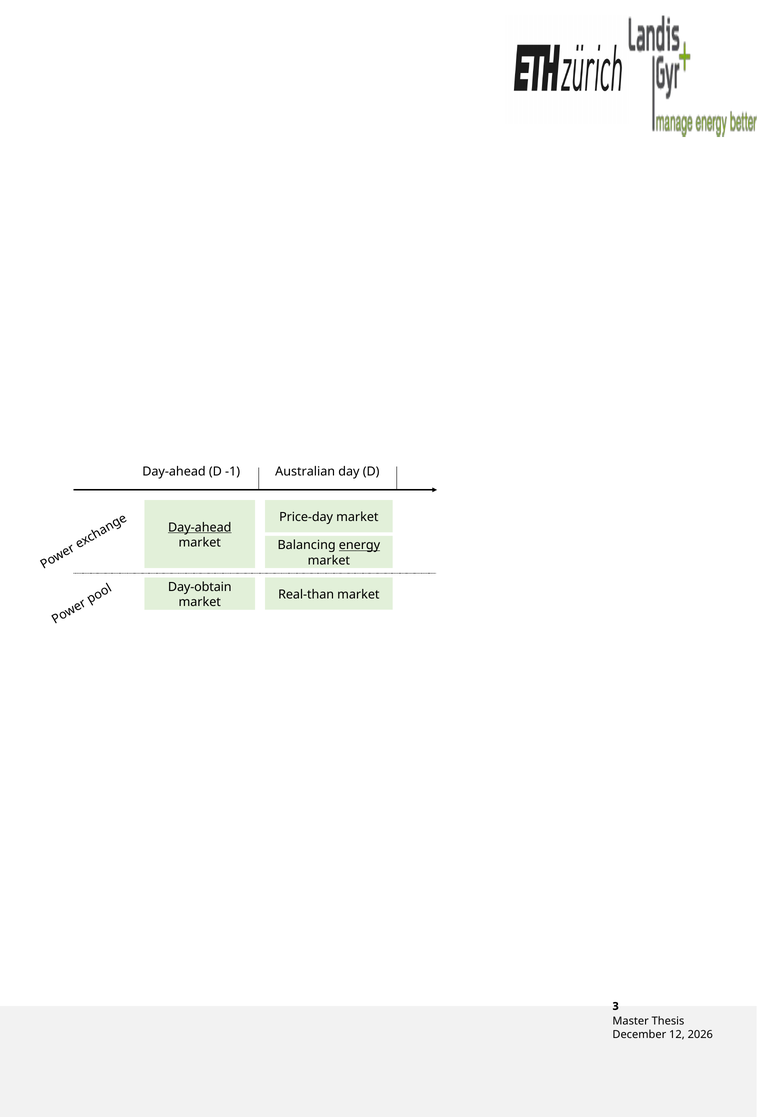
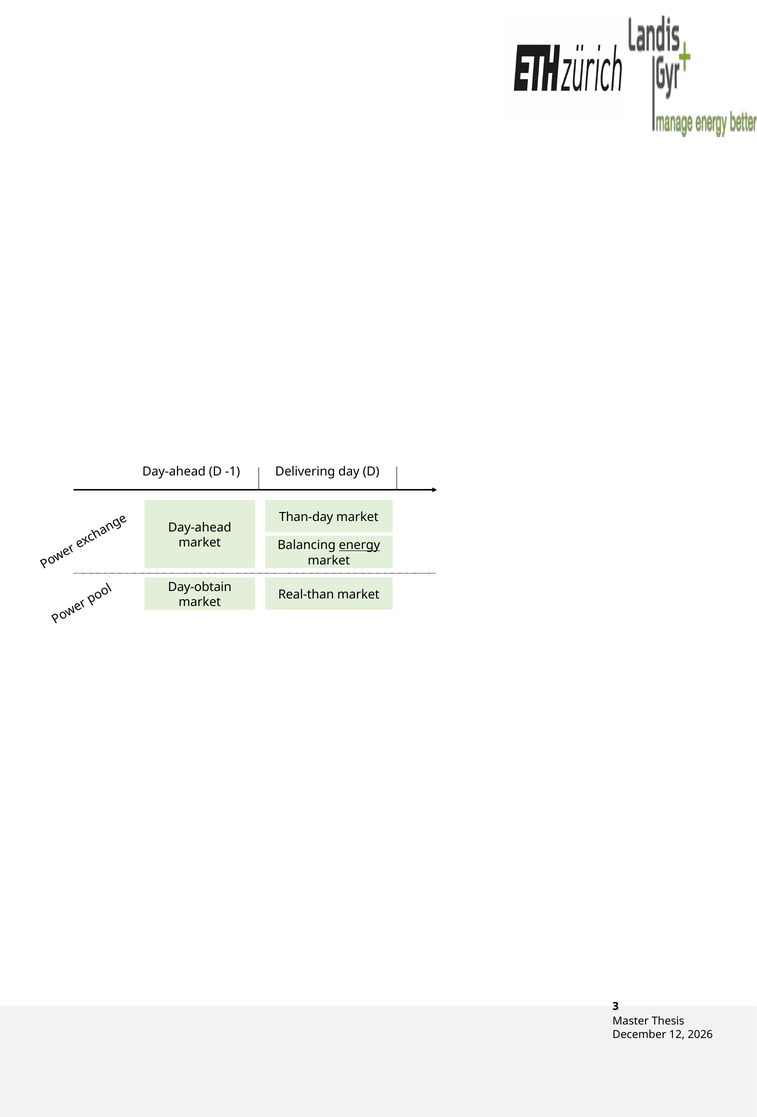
Australian: Australian -> Delivering (305, 472)
Price-day: Price-day -> Than-day (306, 517)
Day-ahead underline: present -> none (200, 528)
